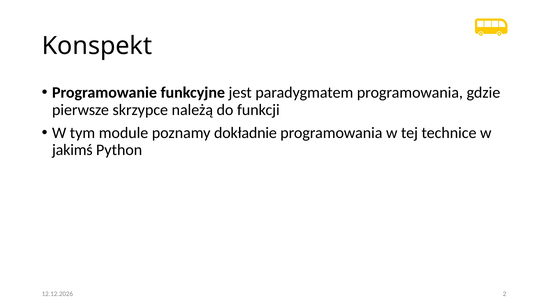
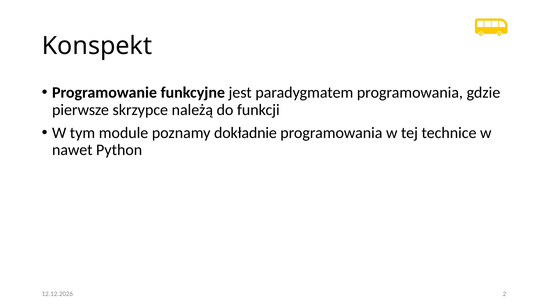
jakimś: jakimś -> nawet (72, 150)
